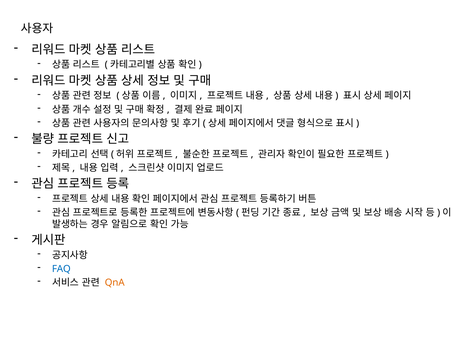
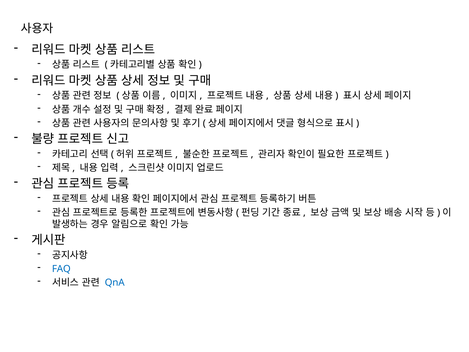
QnA colour: orange -> blue (115, 282)
